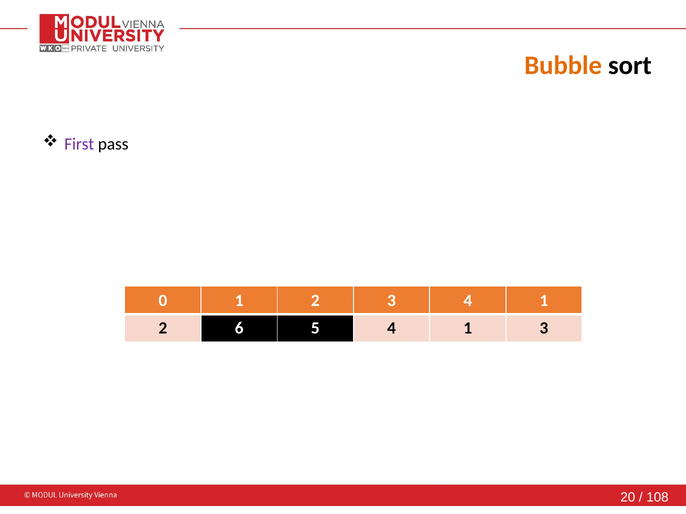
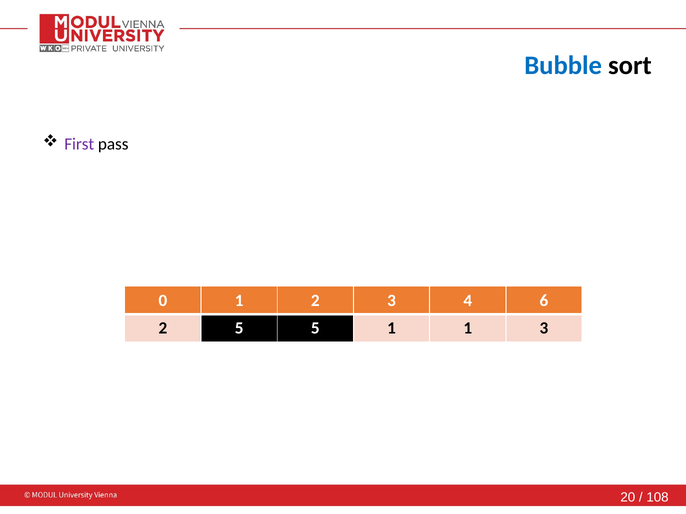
Bubble colour: orange -> blue (563, 65)
3 4 1: 1 -> 6 (544, 301)
2 6: 6 -> 5 (239, 329)
5 4: 4 -> 1 (392, 329)
